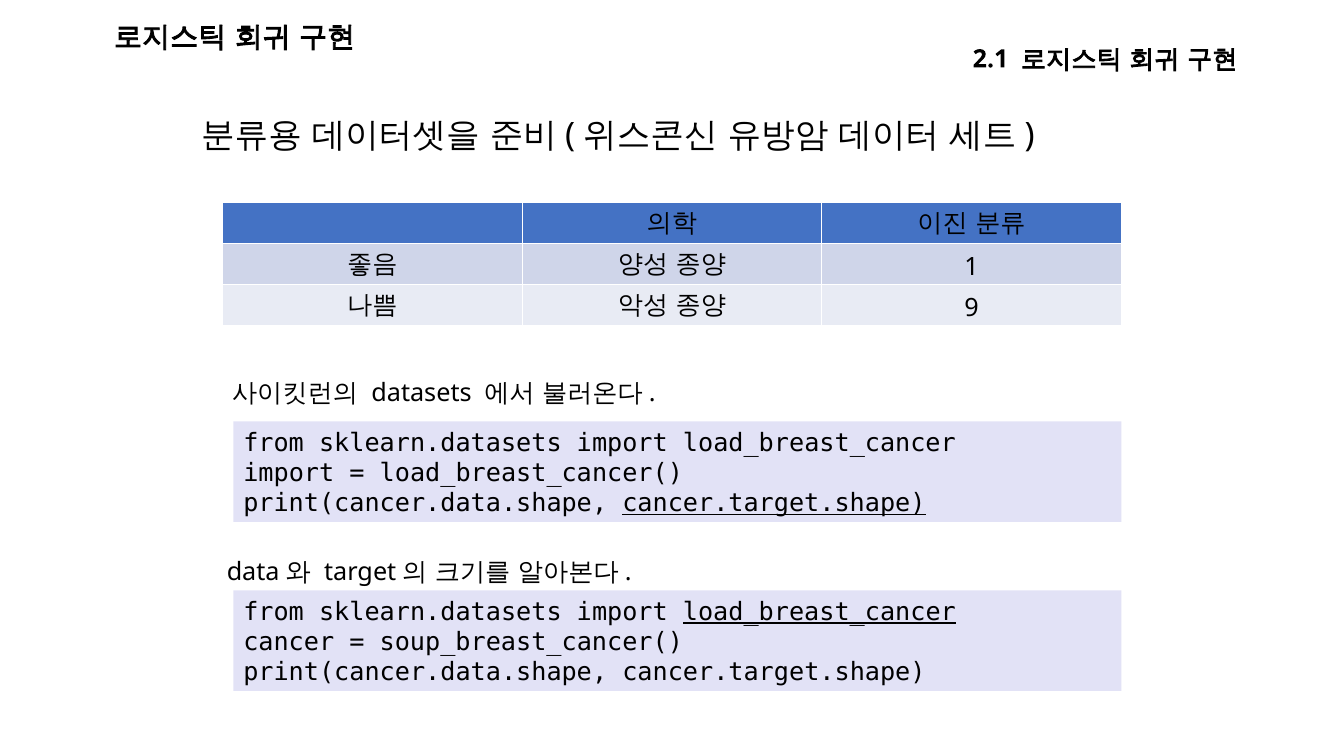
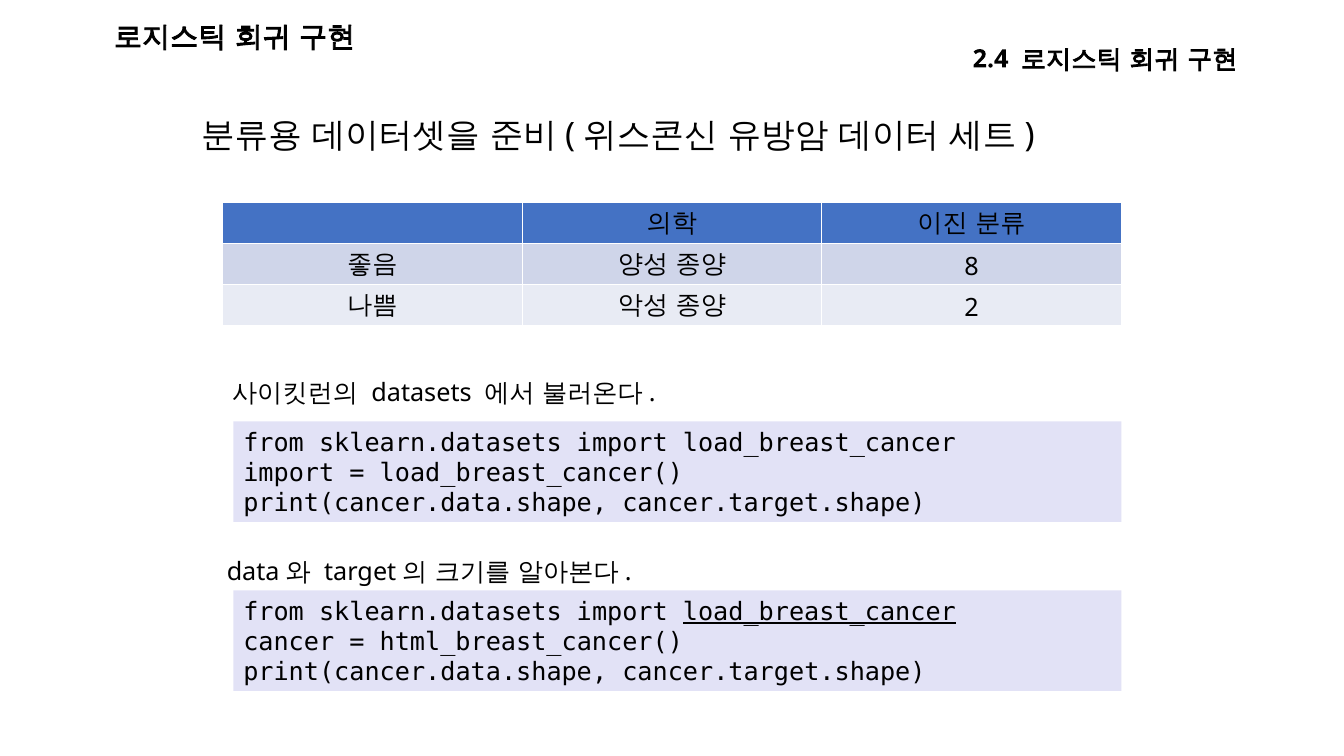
2.1: 2.1 -> 2.4 (991, 59)
1: 1 -> 8 (972, 267)
9: 9 -> 2 (972, 308)
cancer.target.shape underline: present -> none (774, 504)
soup_breast_cancer(: soup_breast_cancer( -> html_breast_cancer( (531, 642)
